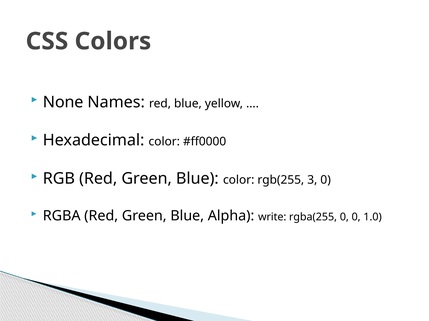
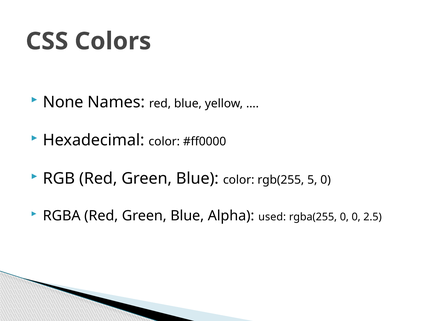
3: 3 -> 5 (312, 180)
write: write -> used (272, 217)
1.0: 1.0 -> 2.5 (373, 217)
